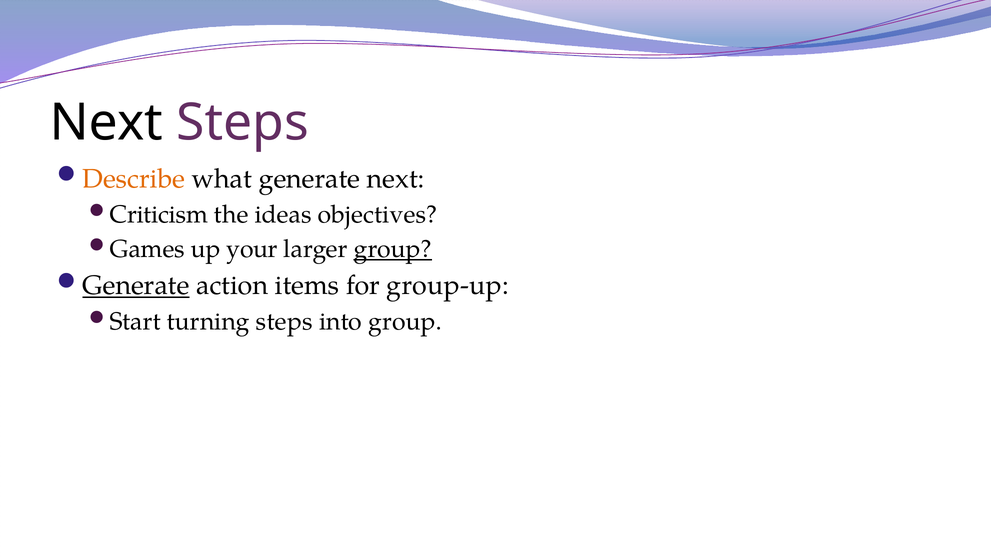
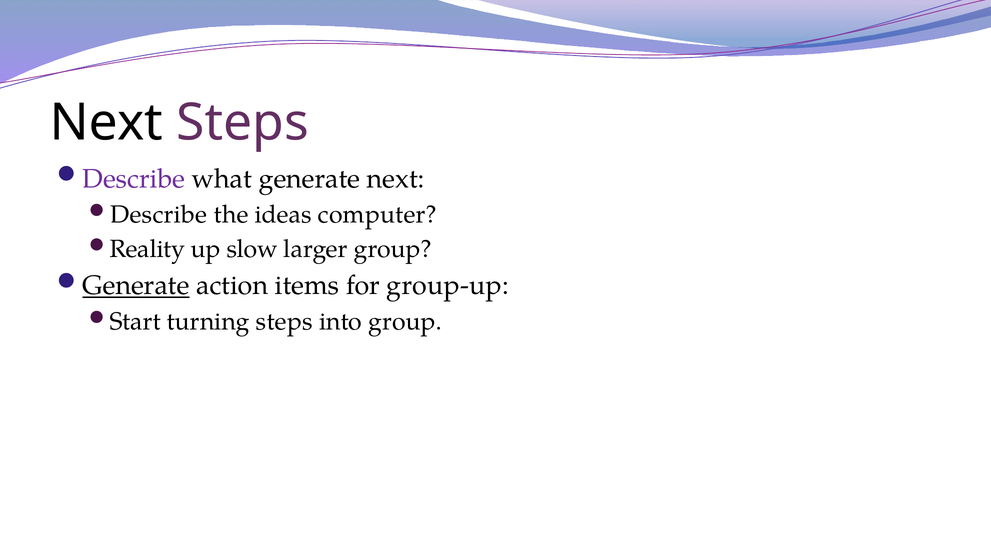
Describe colour: orange -> purple (134, 179)
Criticism: Criticism -> Describe (159, 215)
objectives: objectives -> computer (377, 215)
Games: Games -> Reality (147, 249)
your: your -> slow (252, 249)
group underline: present -> none (393, 249)
